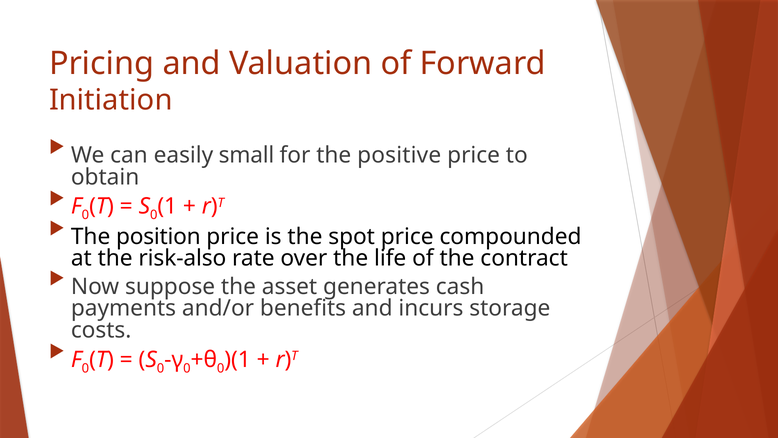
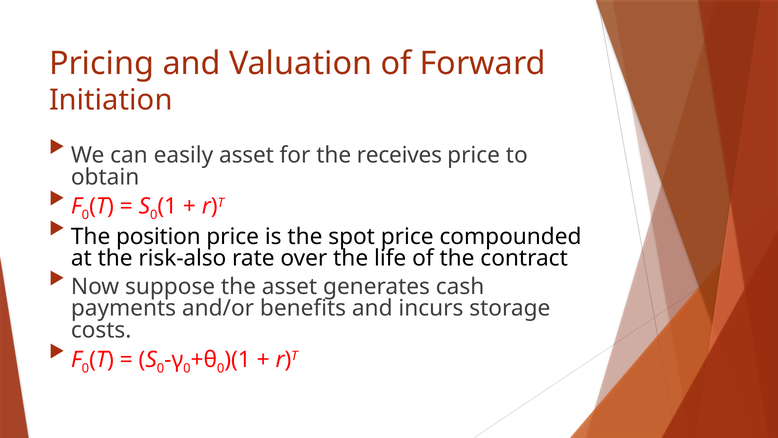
easily small: small -> asset (246, 155)
positive: positive -> receives (399, 155)
